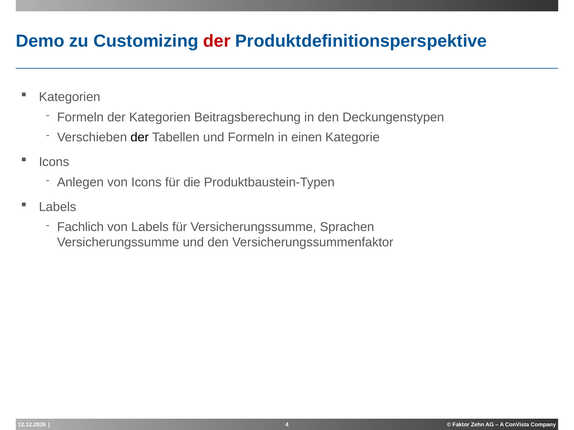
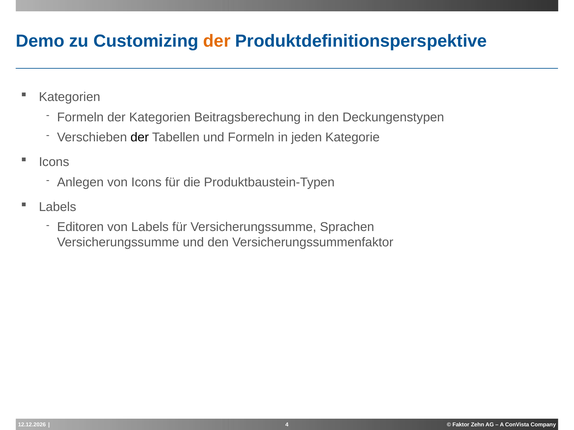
der colour: red -> orange (217, 41)
einen: einen -> jeden (307, 137)
Fachlich: Fachlich -> Editoren (80, 227)
